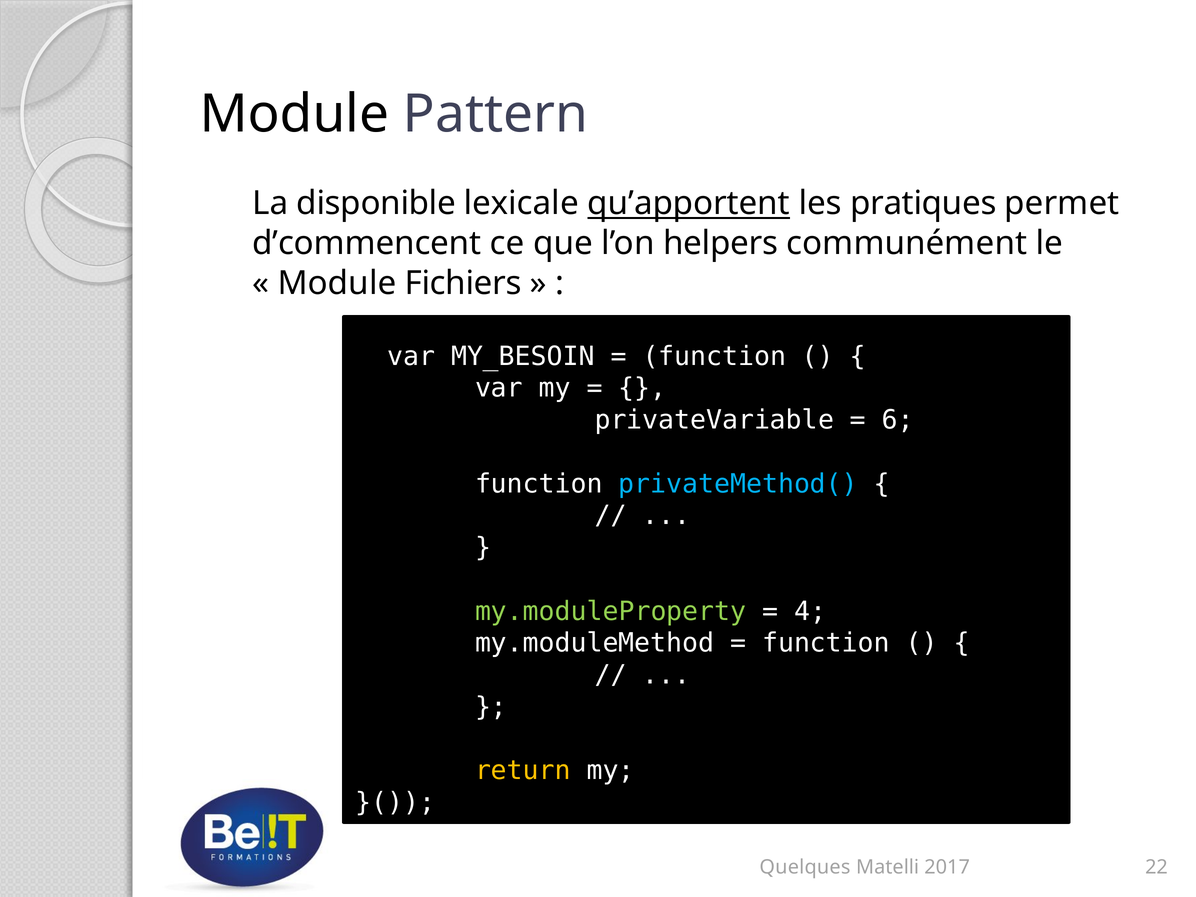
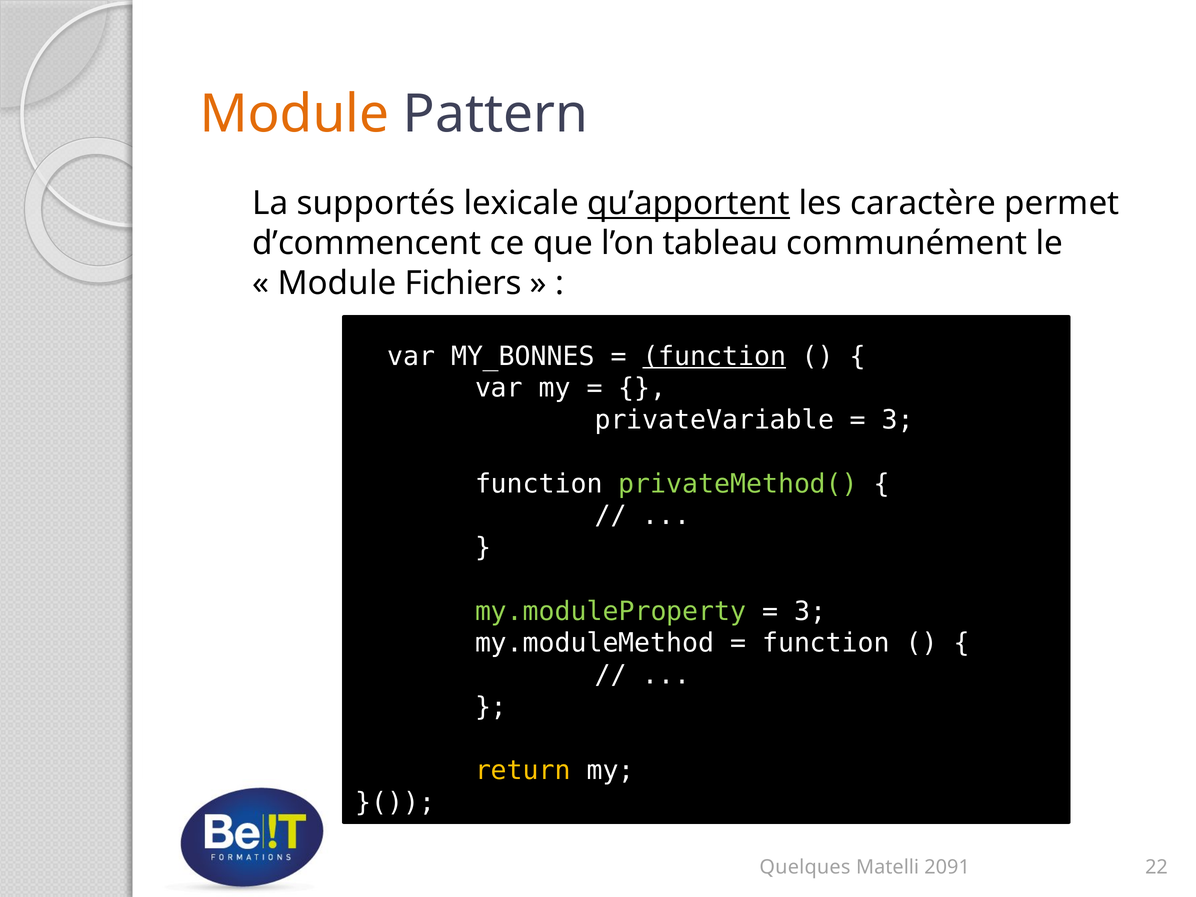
Module colour: black -> orange (294, 114)
disponible: disponible -> supportés (376, 204)
pratiques: pratiques -> caractère (923, 204)
helpers: helpers -> tableau (721, 243)
MY_BESOIN: MY_BESOIN -> MY_BONNES (523, 356)
function underline: none -> present (714, 356)
6: 6 -> 3 (898, 420)
privateMethod( colour: light blue -> light green (738, 484)
4: 4 -> 3 (810, 611)
2017: 2017 -> 2091 (947, 867)
